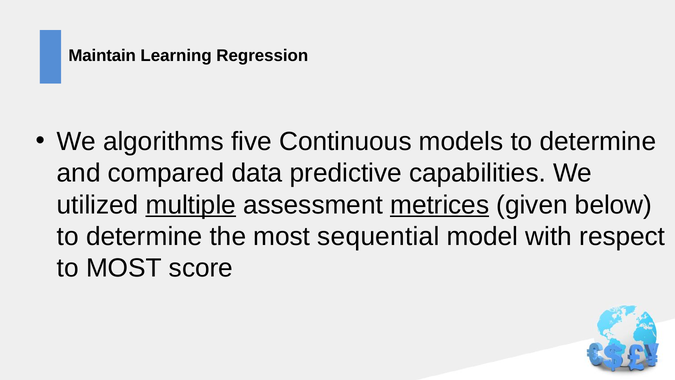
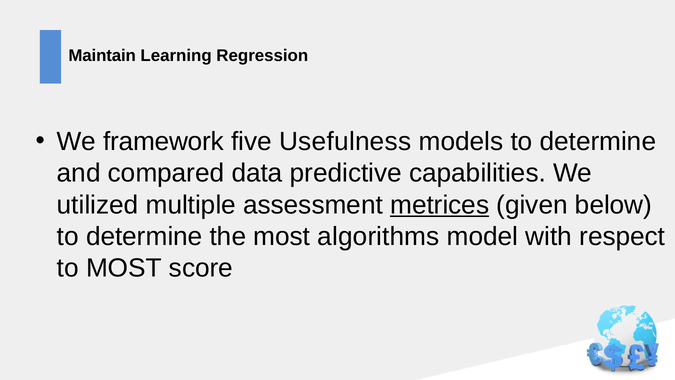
algorithms: algorithms -> framework (164, 142)
Continuous: Continuous -> Usefulness (345, 142)
multiple underline: present -> none (191, 205)
sequential: sequential -> algorithms (378, 236)
